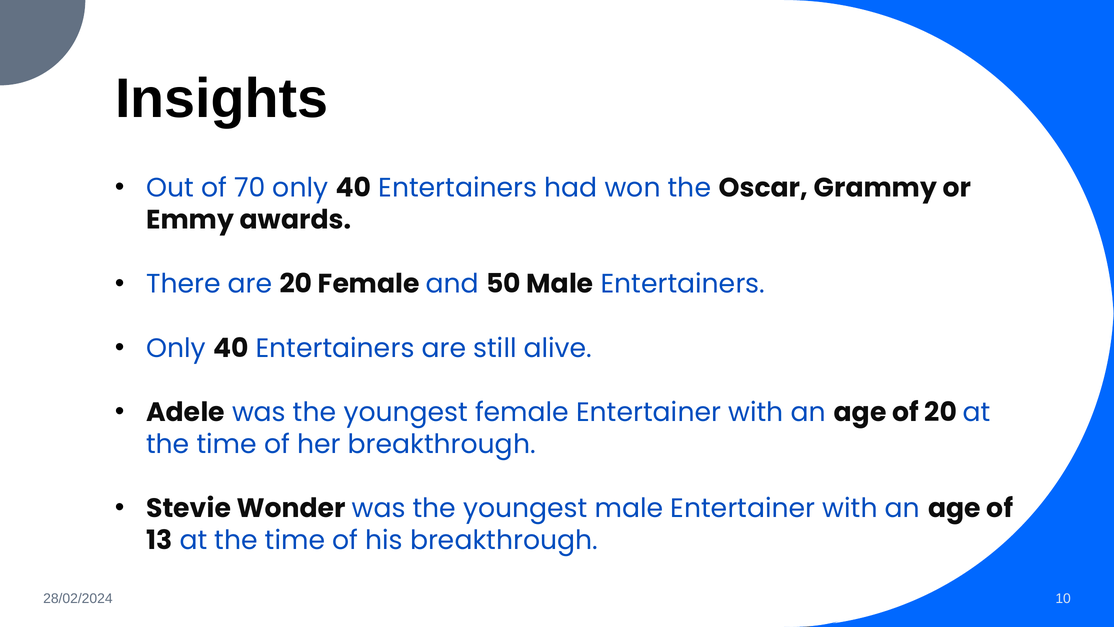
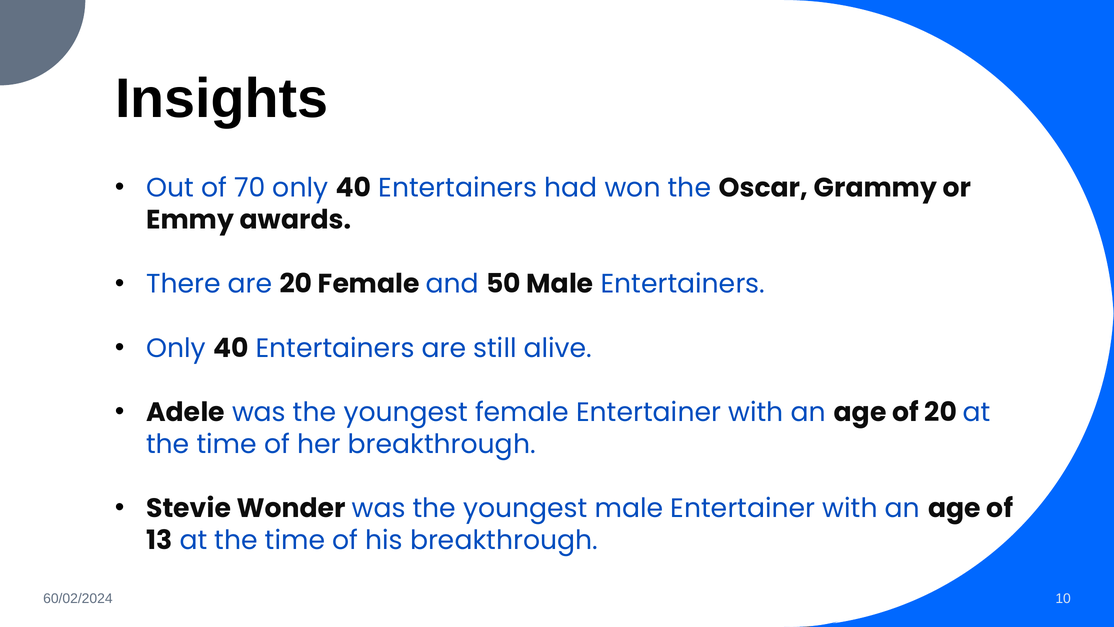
28/02/2024: 28/02/2024 -> 60/02/2024 (78, 598)
